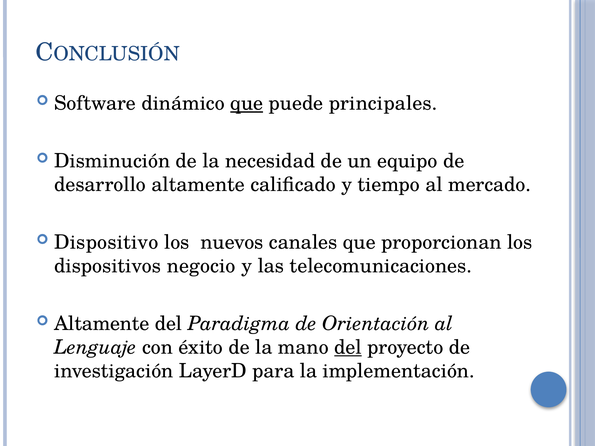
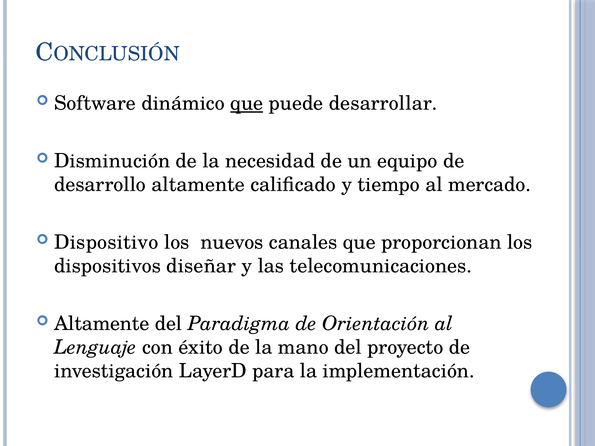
principales: principales -> desarrollar (383, 103)
negocio: negocio -> diseñar (201, 266)
del underline: present -> none (348, 347)
